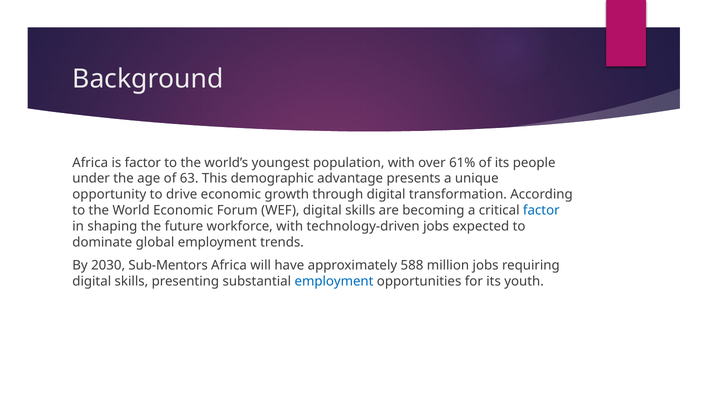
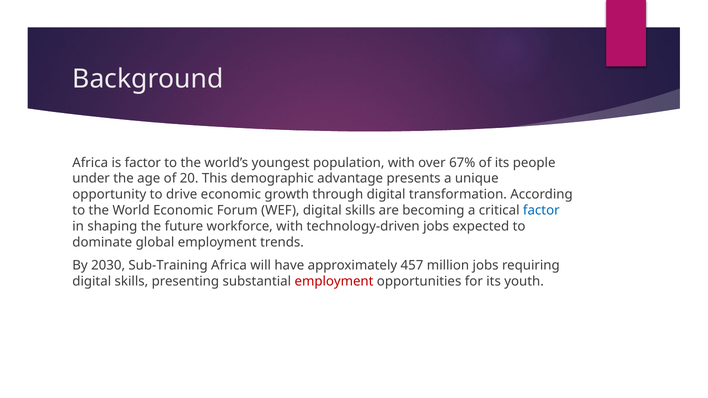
61%: 61% -> 67% (462, 163)
63: 63 -> 20 (189, 179)
Sub-Mentors: Sub-Mentors -> Sub-Training (168, 266)
588: 588 -> 457 (412, 266)
employment colour: blue -> red (334, 282)
